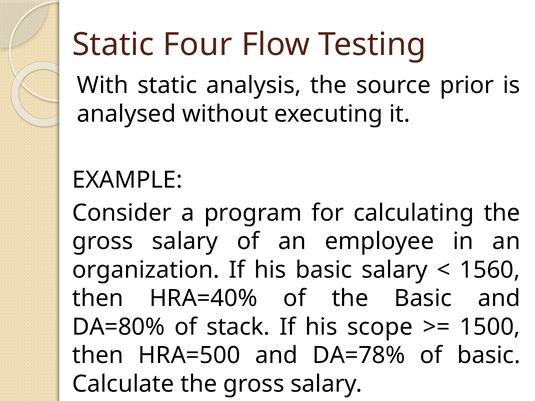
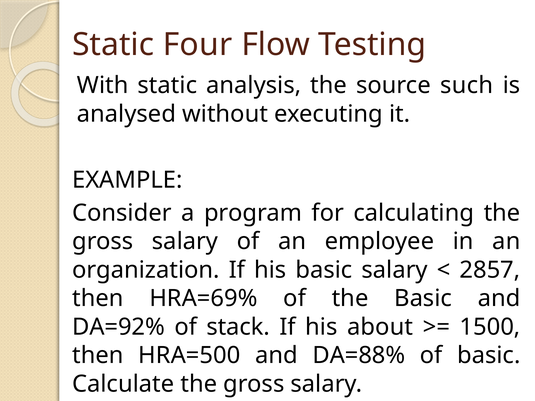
prior: prior -> such (467, 85)
1560: 1560 -> 2857 (490, 270)
HRA=40%: HRA=40% -> HRA=69% (203, 299)
DA=80%: DA=80% -> DA=92% (119, 327)
scope: scope -> about (380, 327)
DA=78%: DA=78% -> DA=88% (359, 356)
